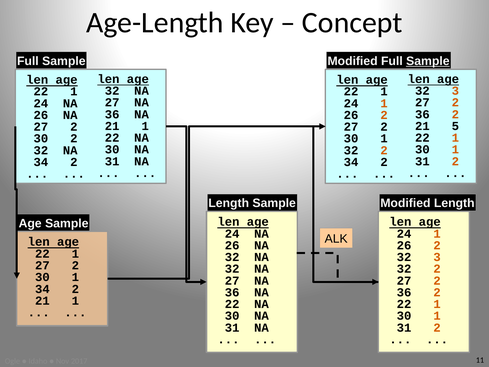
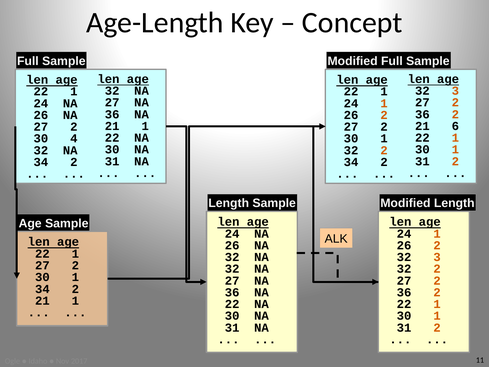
Sample underline: present -> none (428, 61)
5: 5 -> 6 (455, 126)
30 2: 2 -> 4 (74, 138)
